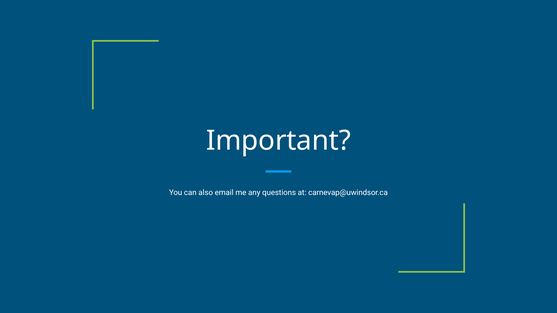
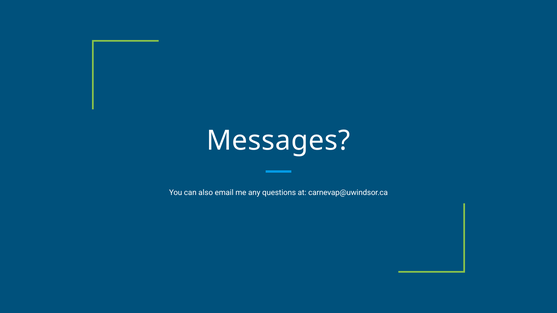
Important: Important -> Messages (278, 141)
